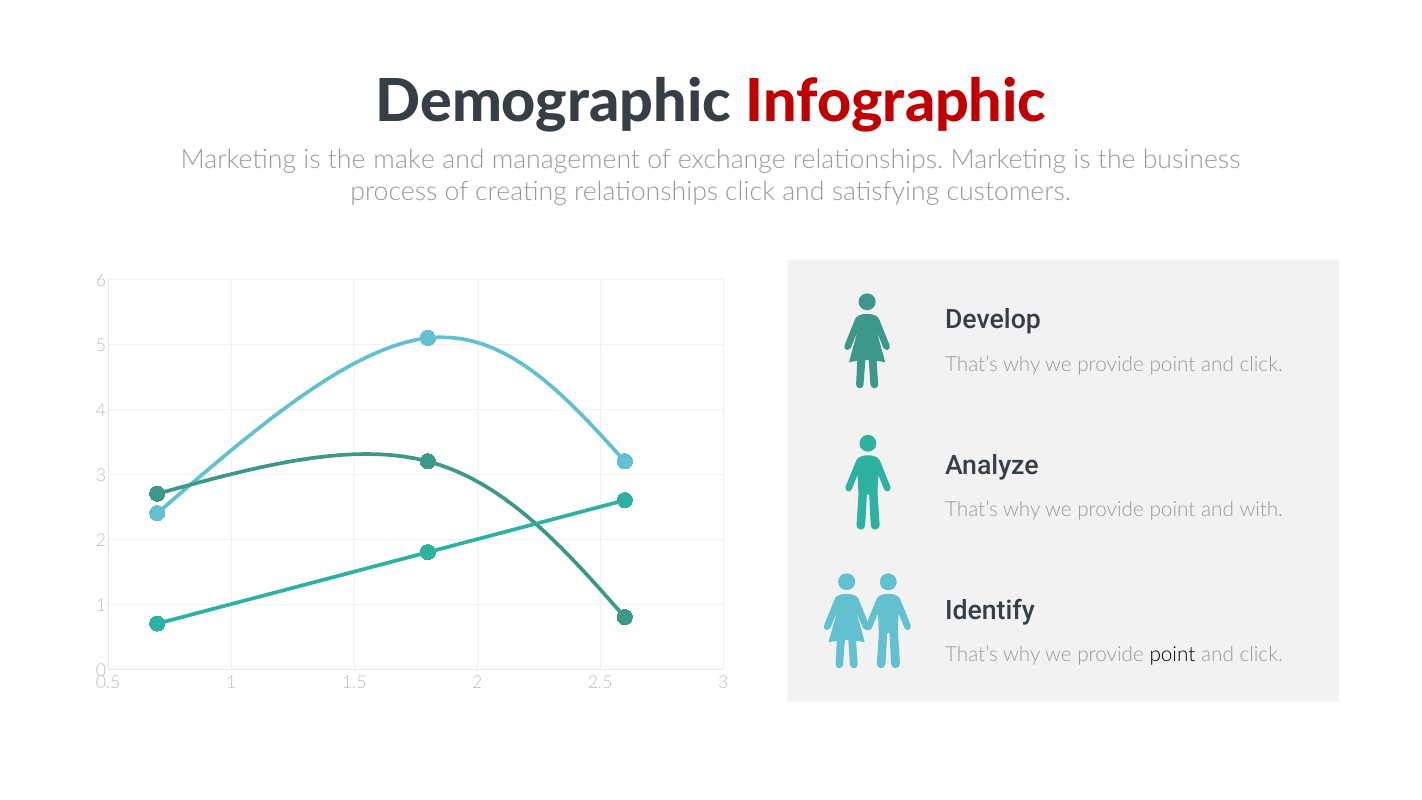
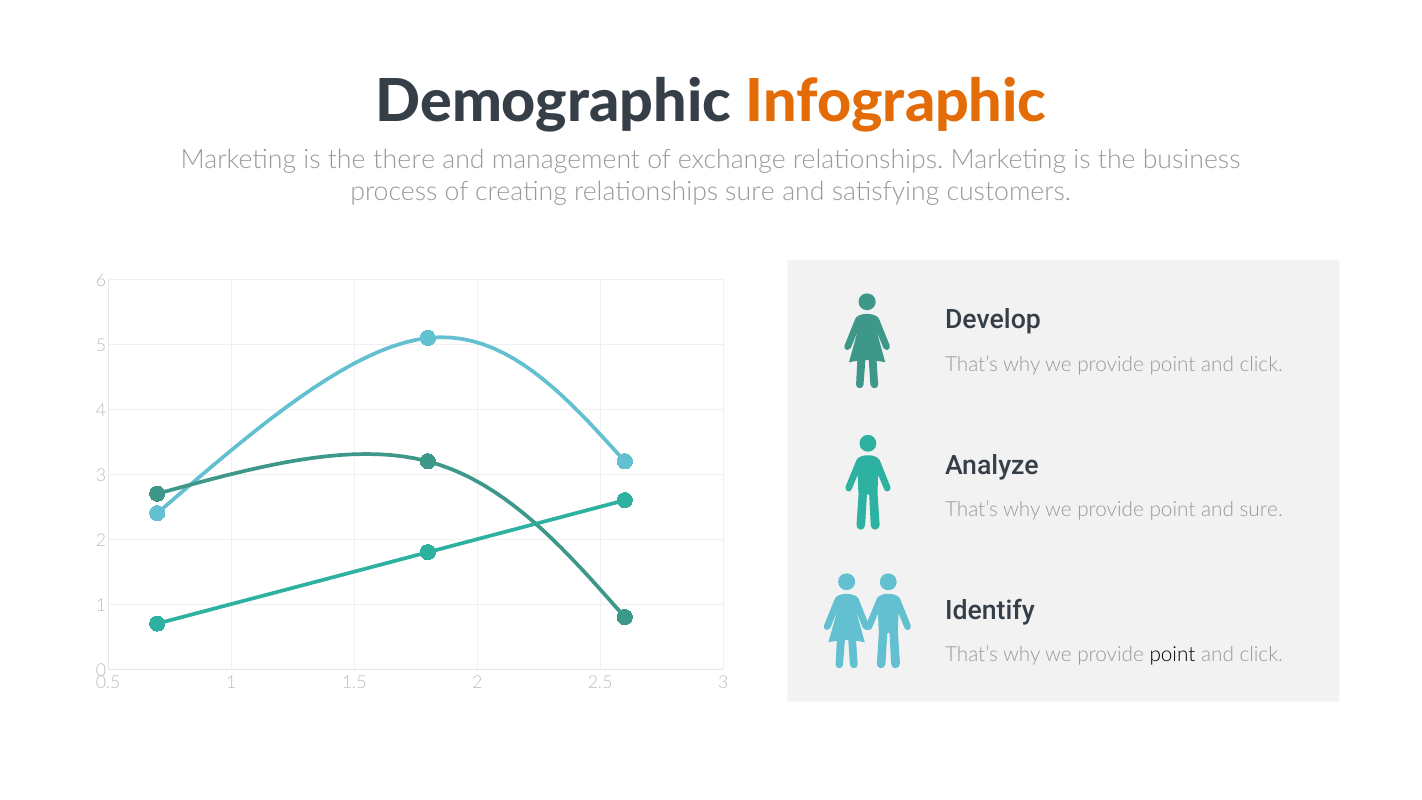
Infographic colour: red -> orange (896, 102)
make: make -> there (404, 159)
relationships click: click -> sure (750, 191)
and with: with -> sure (1261, 510)
